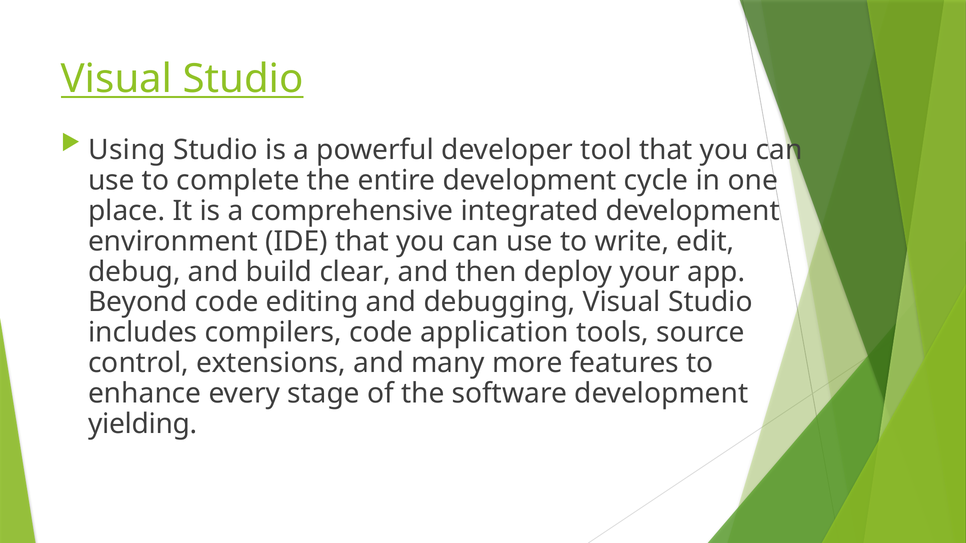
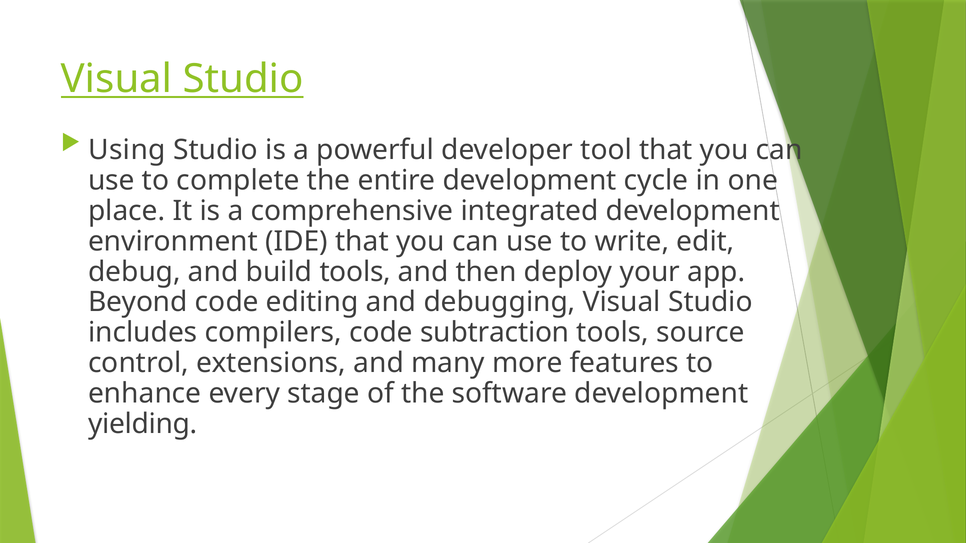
build clear: clear -> tools (355, 272)
application: application -> subtraction (495, 333)
